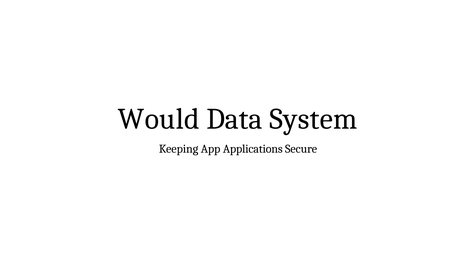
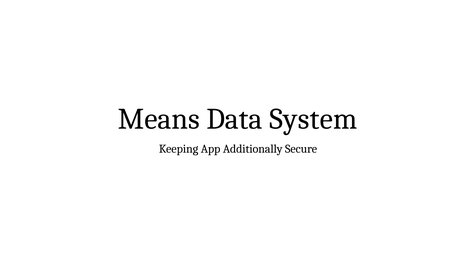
Would: Would -> Means (159, 119)
Applications: Applications -> Additionally (253, 149)
